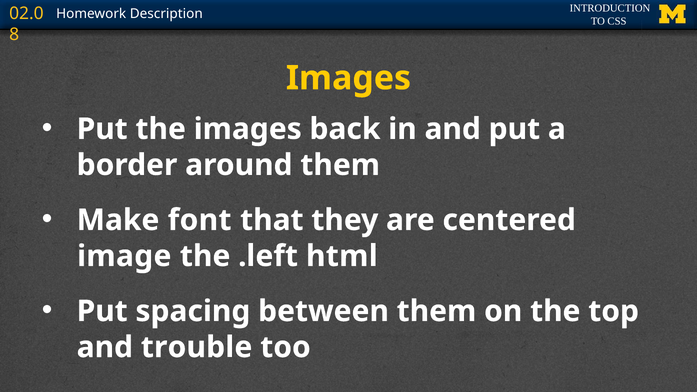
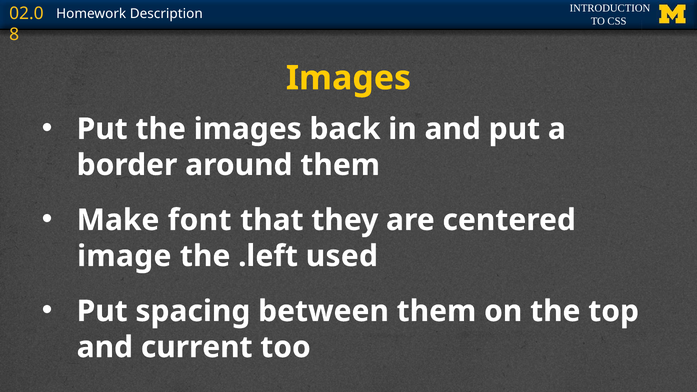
html: html -> used (342, 256)
trouble: trouble -> current (197, 347)
